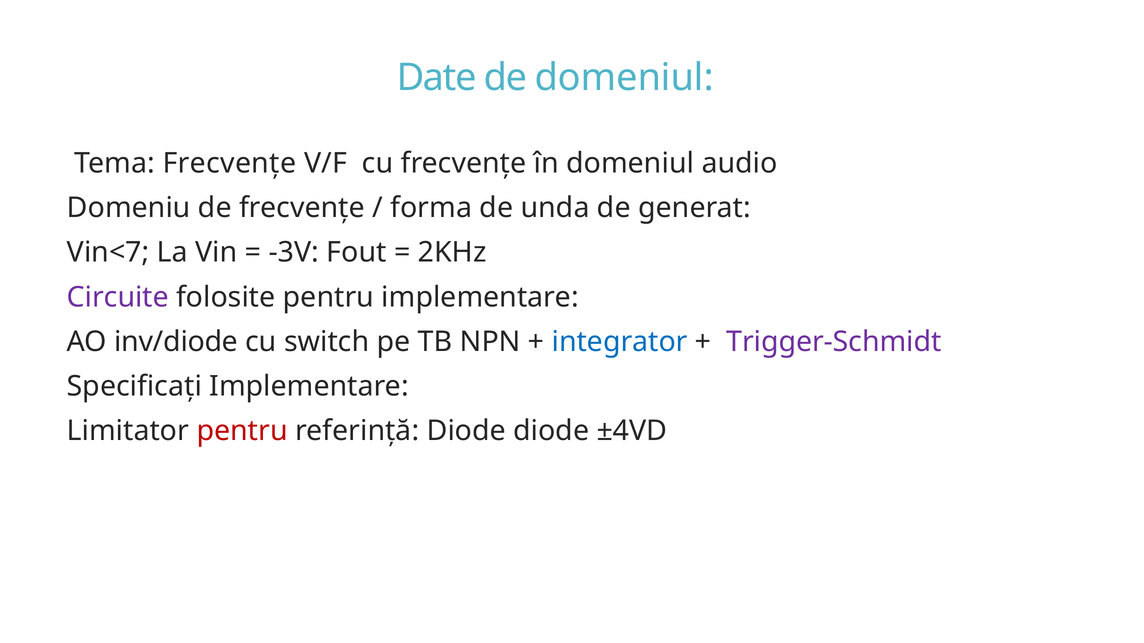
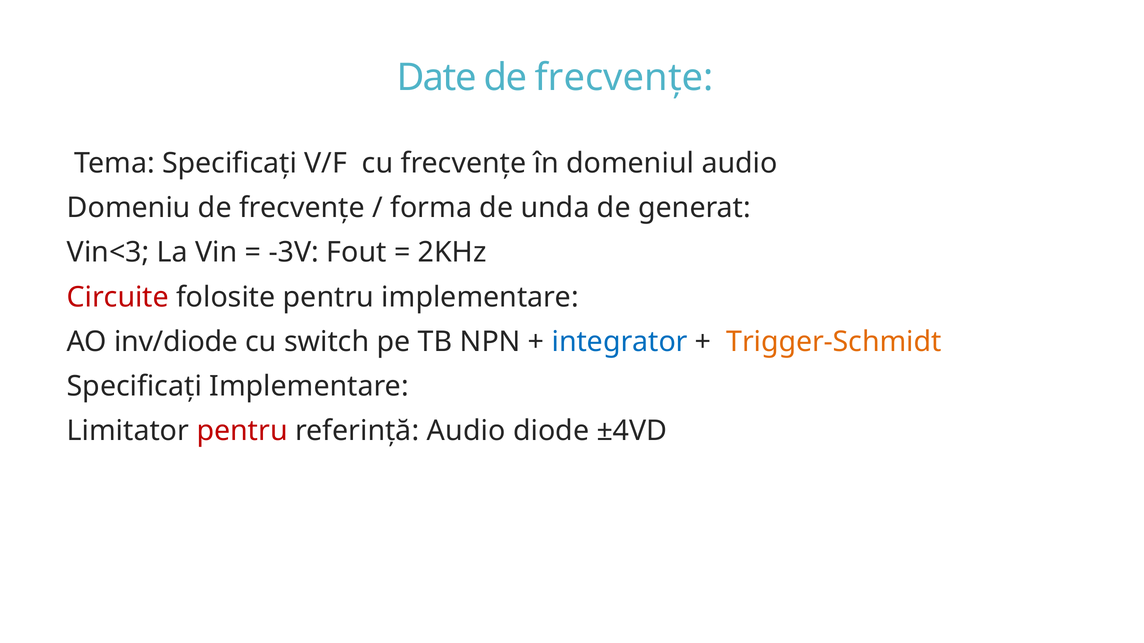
Date de domeniul: domeniul -> frecvențe (624, 78)
Tema Frecvențe: Frecvențe -> Specificați (230, 163)
Vin<7: Vin<7 -> Vin<3 (108, 253)
Circuite colour: purple -> red (118, 297)
Trigger-Schmidt colour: purple -> orange (834, 342)
referință Diode: Diode -> Audio (466, 431)
